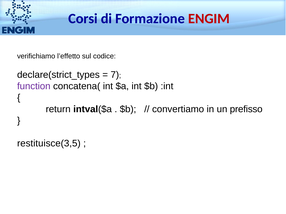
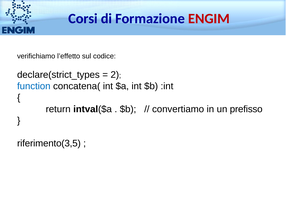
7: 7 -> 2 (115, 75)
function colour: purple -> blue (34, 86)
restituisce(3,5: restituisce(3,5 -> riferimento(3,5 (49, 144)
